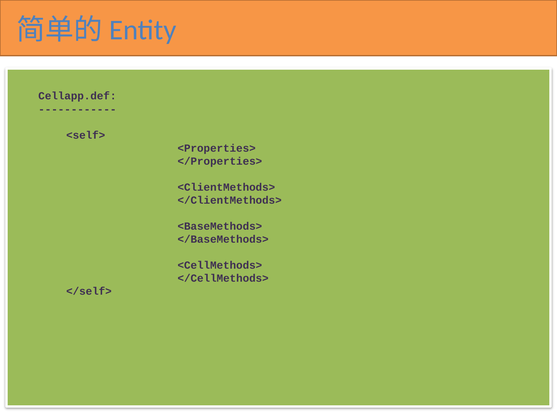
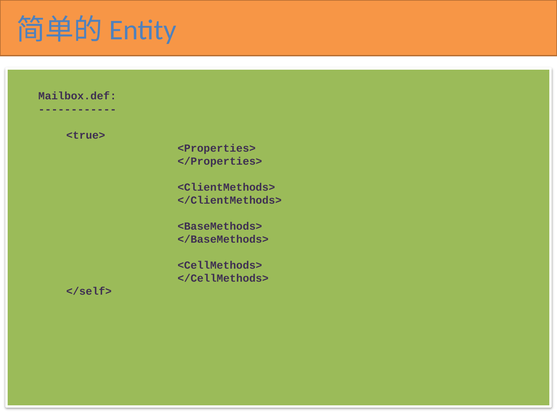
Cellapp.def: Cellapp.def -> Mailbox.def (77, 96)
<self>: <self> -> <true> (86, 135)
